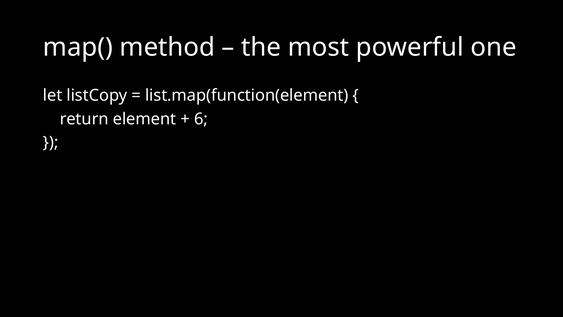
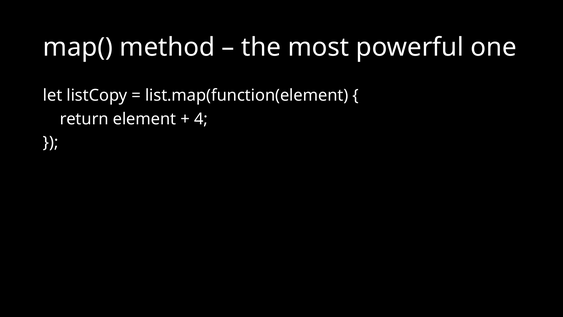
6: 6 -> 4 (201, 119)
